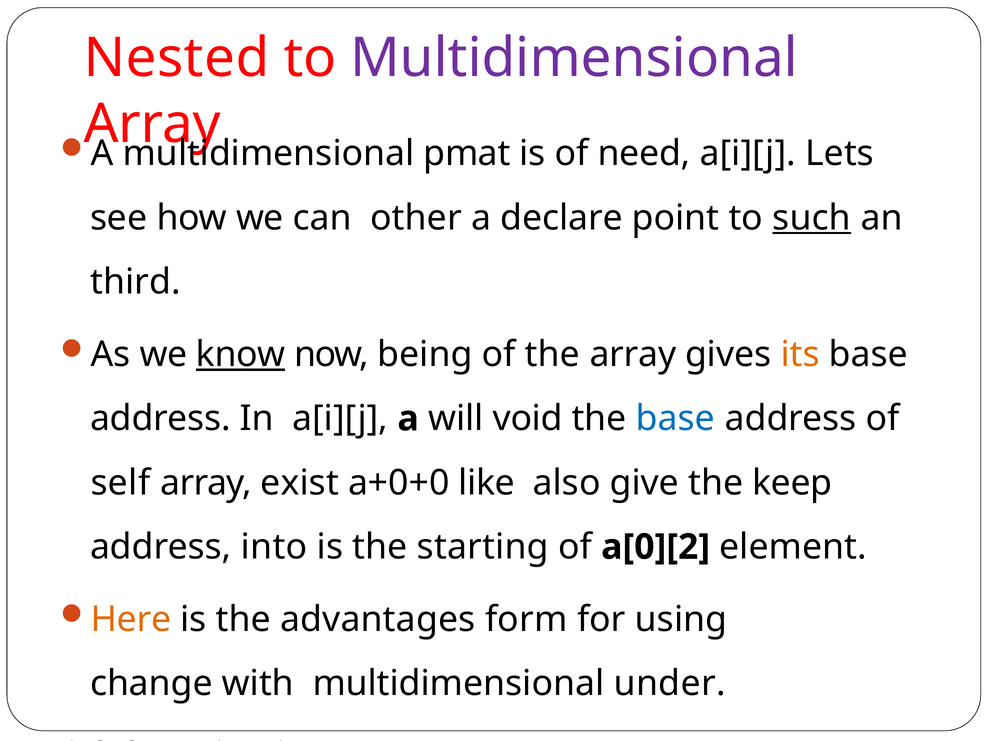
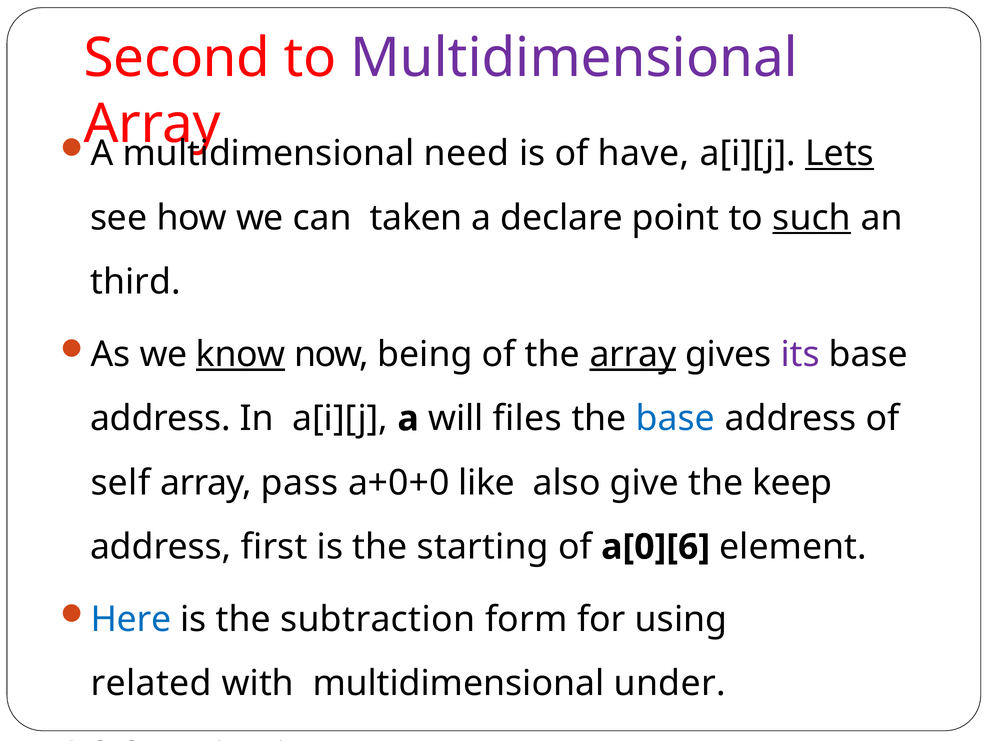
Nested: Nested -> Second (177, 58)
pmat: pmat -> need (467, 154)
need: need -> have (644, 154)
Lets underline: none -> present (840, 154)
other: other -> taken (416, 218)
array underline: none -> present (633, 354)
its colour: orange -> purple (800, 354)
void: void -> files (527, 419)
exist: exist -> pass (300, 483)
into: into -> first (274, 547)
a[0][2: a[0][2 -> a[0][6 (656, 547)
Here colour: orange -> blue (131, 619)
advantages: advantages -> subtraction (378, 619)
change: change -> related (151, 684)
